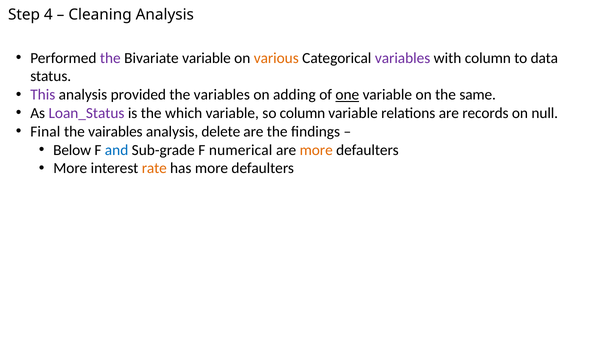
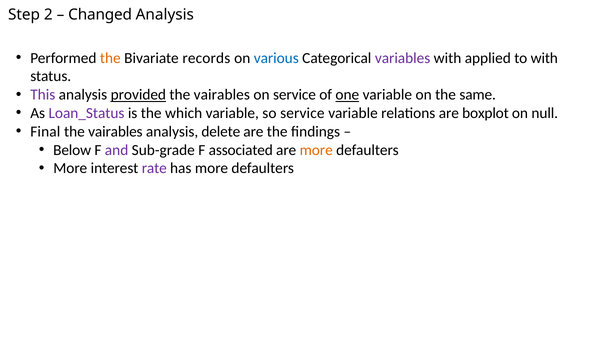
4: 4 -> 2 (48, 15)
Cleaning: Cleaning -> Changed (100, 15)
the colour: purple -> orange (110, 58)
Bivariate variable: variable -> records (206, 58)
various colour: orange -> blue (276, 58)
with column: column -> applied (488, 58)
to data: data -> with (544, 58)
provided underline: none -> present (138, 95)
variables: variables -> vairables (222, 95)
on adding: adding -> service (294, 95)
so column: column -> service (302, 113)
records: records -> boxplot (485, 113)
and colour: blue -> purple (117, 150)
numerical: numerical -> associated (241, 150)
rate colour: orange -> purple (154, 168)
